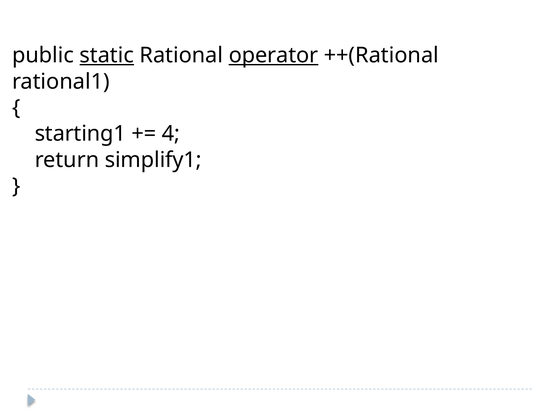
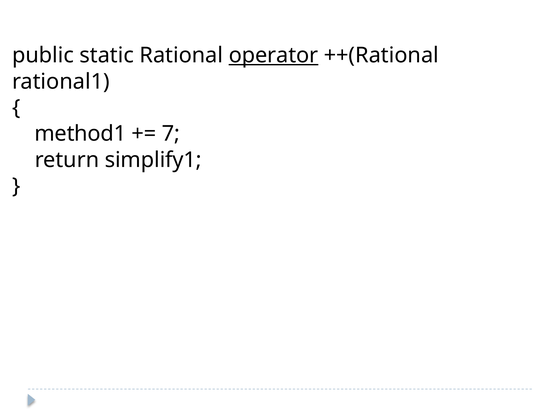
static underline: present -> none (107, 55)
starting1: starting1 -> method1 (80, 134)
4: 4 -> 7 (171, 134)
